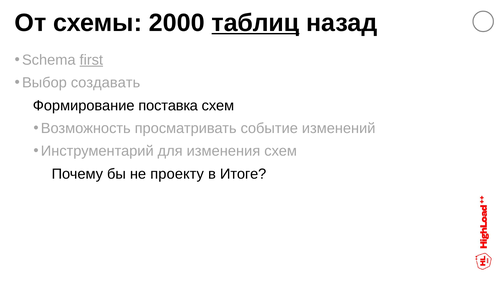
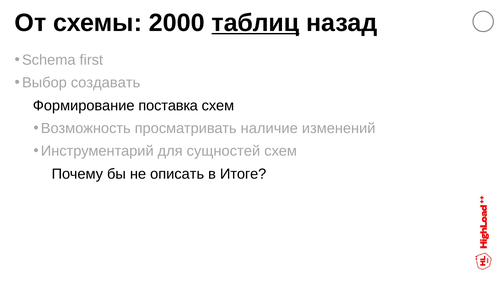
first underline: present -> none (91, 60)
событие: событие -> наличие (269, 128)
изменения: изменения -> сущностей (223, 151)
проекту: проекту -> описать (177, 174)
